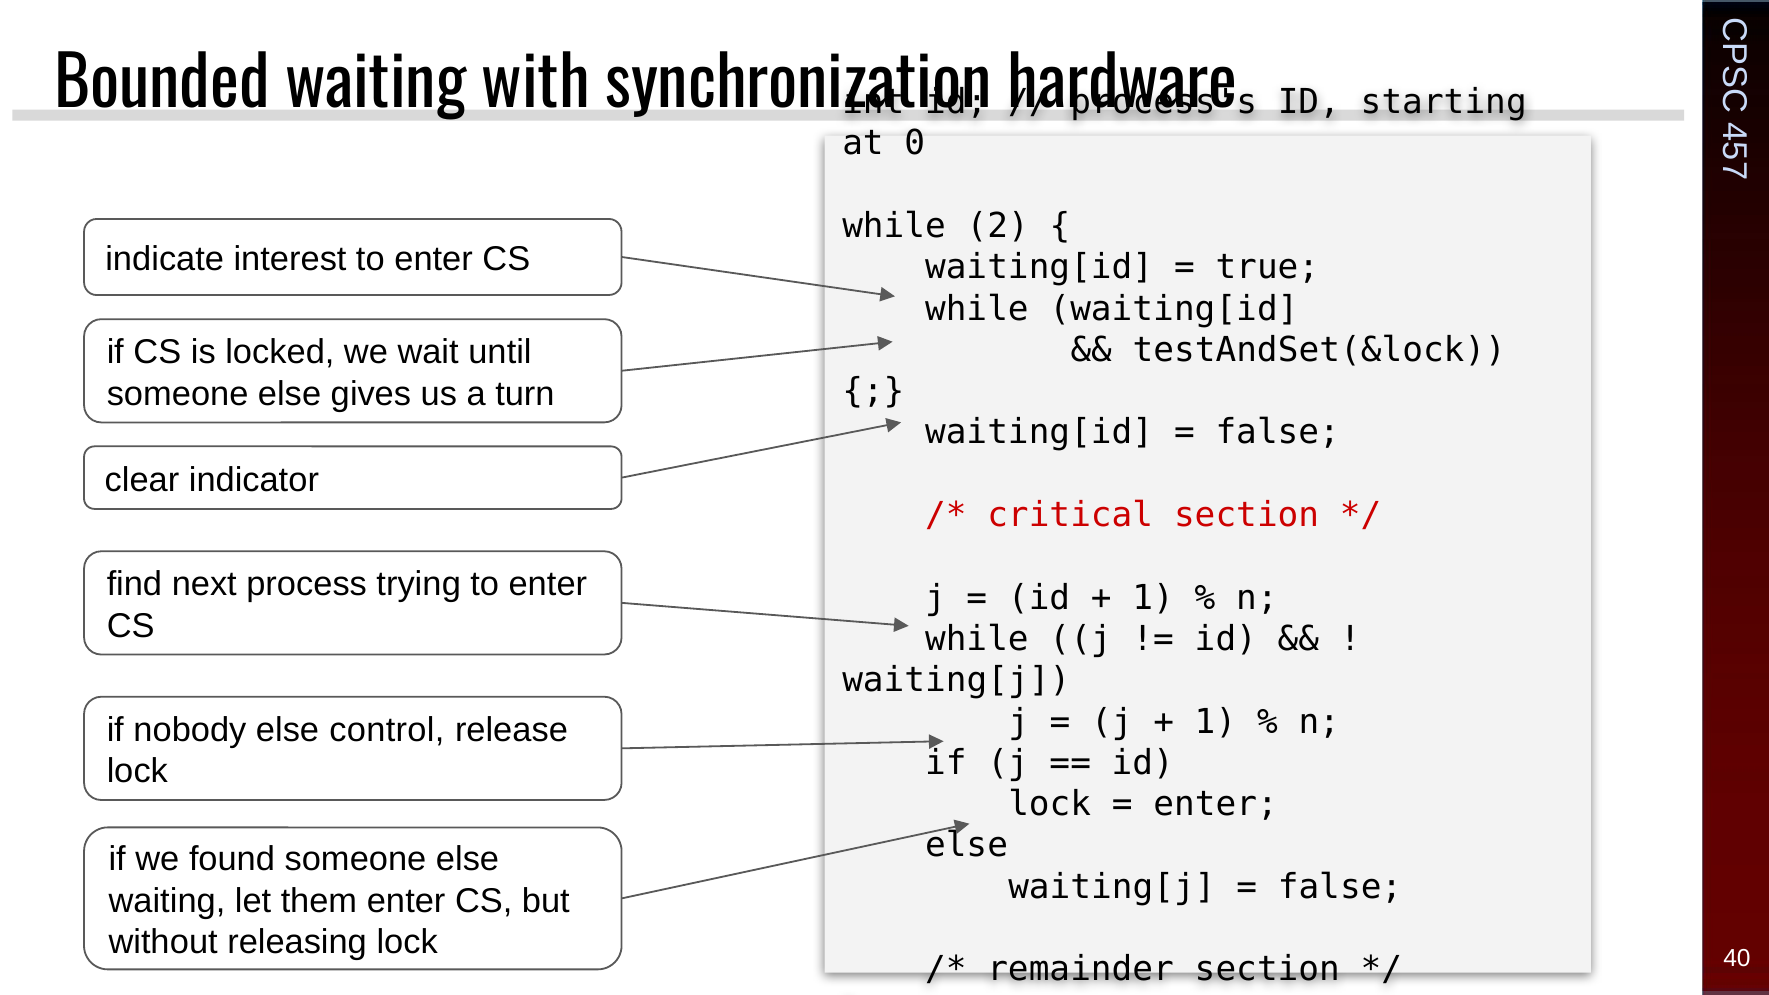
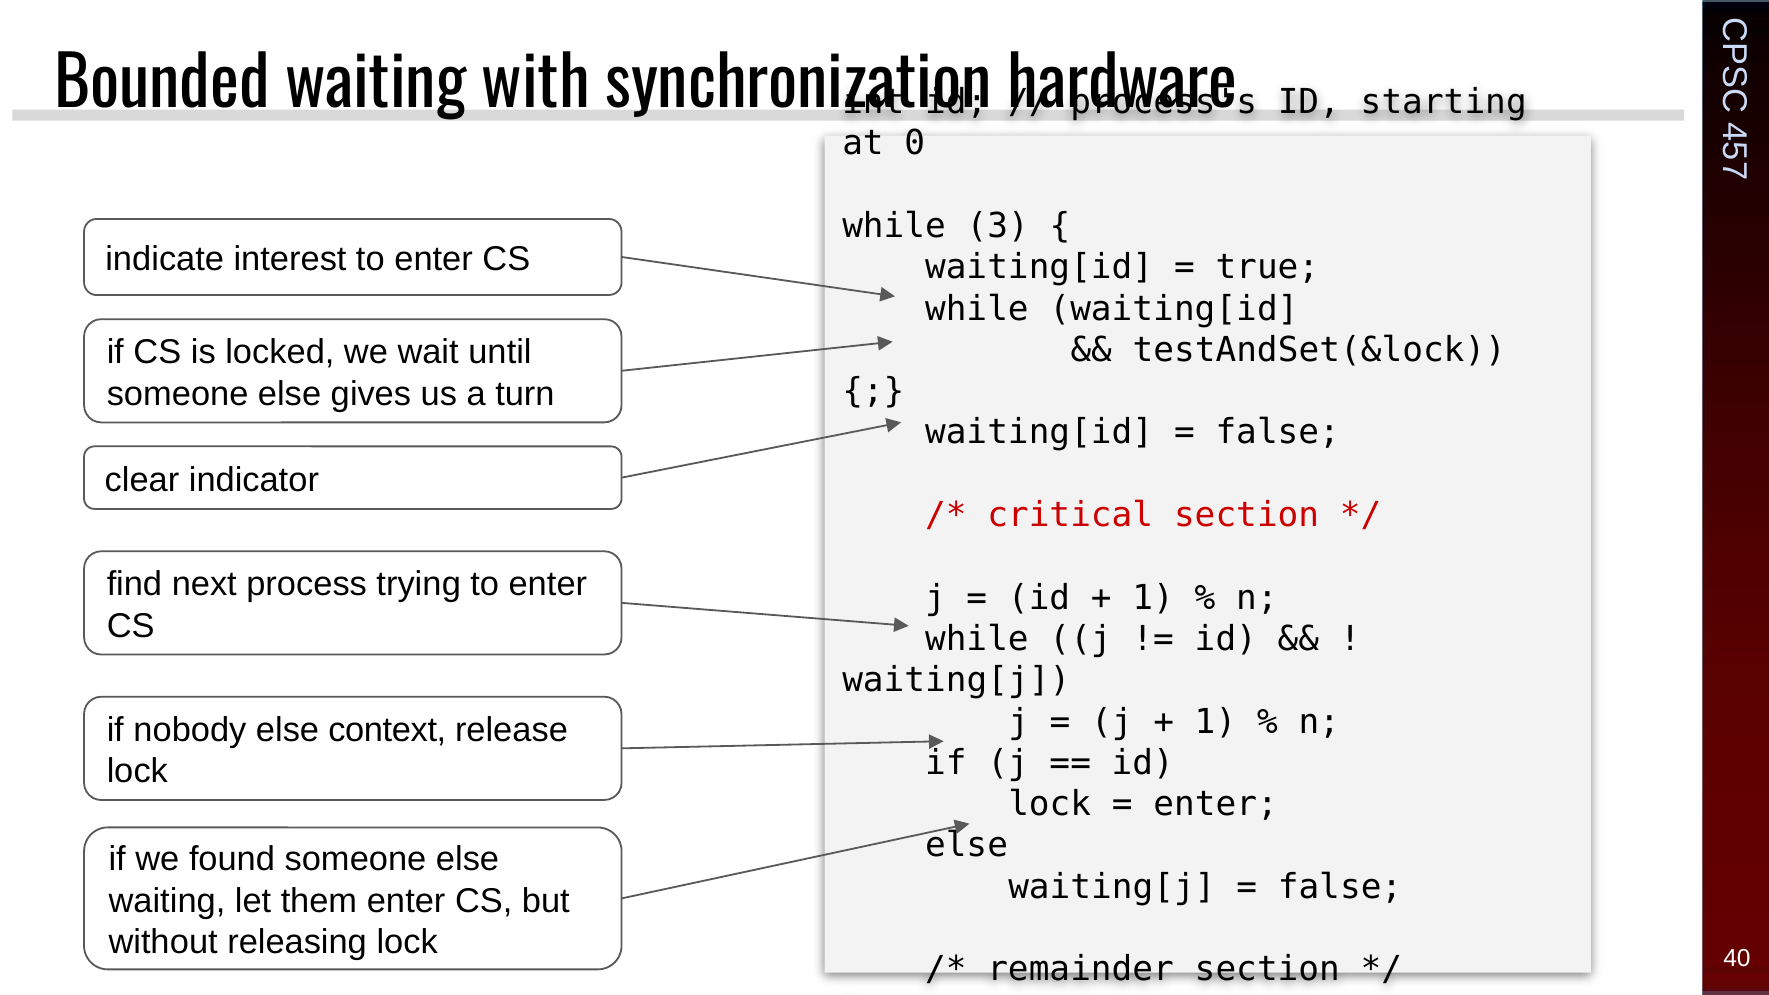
2: 2 -> 3 (998, 226)
control: control -> context (387, 730)
